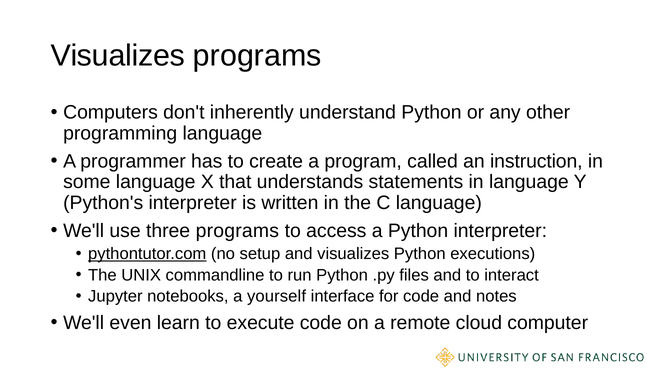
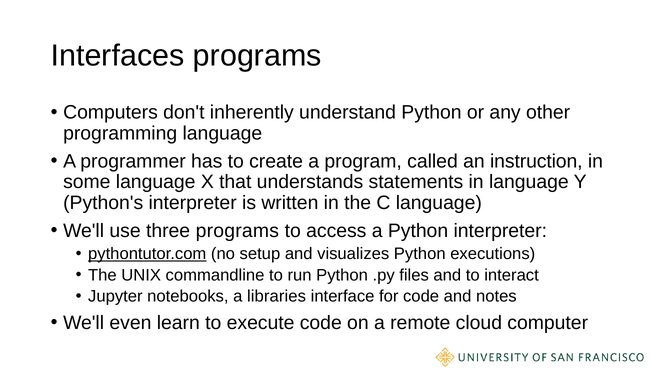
Visualizes: Visualizes -> Interfaces (118, 56)
yourself: yourself -> libraries (277, 297)
